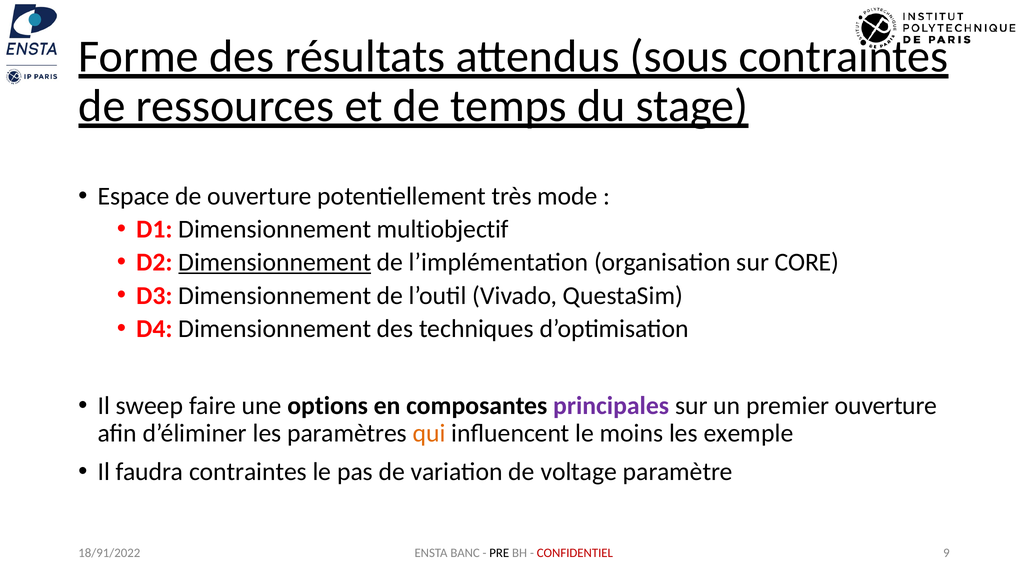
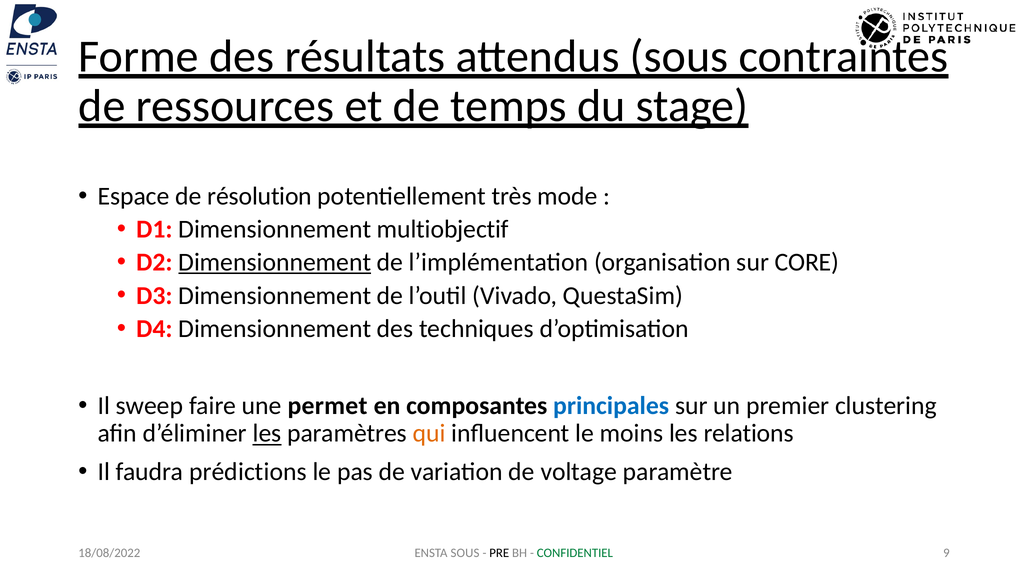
de ouverture: ouverture -> résolution (260, 196)
options: options -> permet (327, 405)
principales colour: purple -> blue (611, 405)
premier ouverture: ouverture -> clustering (886, 405)
les underline: none -> present (267, 433)
exemple: exemple -> relations (749, 433)
faudra contraintes: contraintes -> prédictions (248, 471)
18/91/2022: 18/91/2022 -> 18/08/2022 (109, 552)
ENSTA BANC: BANC -> SOUS (465, 552)
CONFIDENTIEL colour: red -> green (575, 552)
